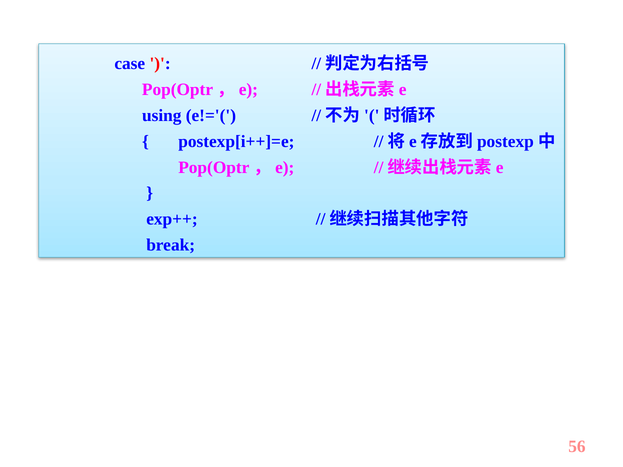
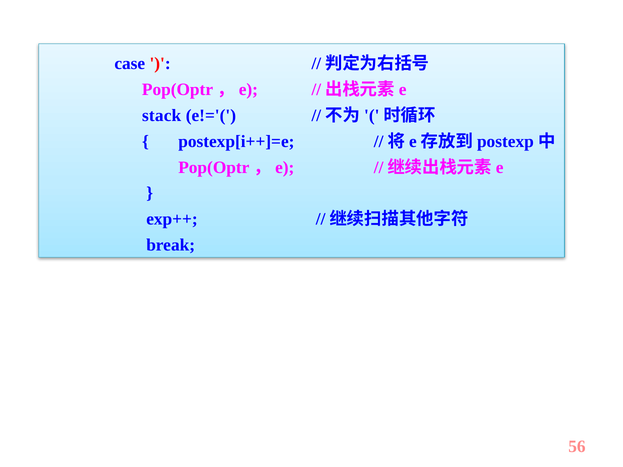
using: using -> stack (162, 116)
